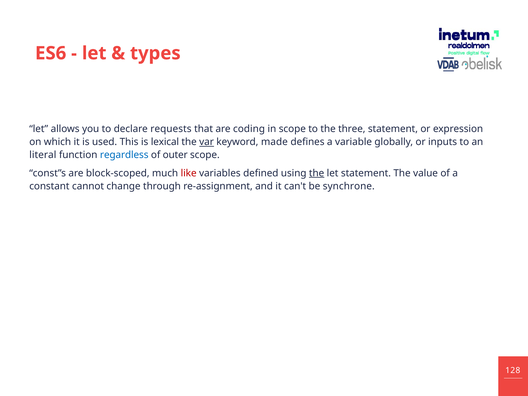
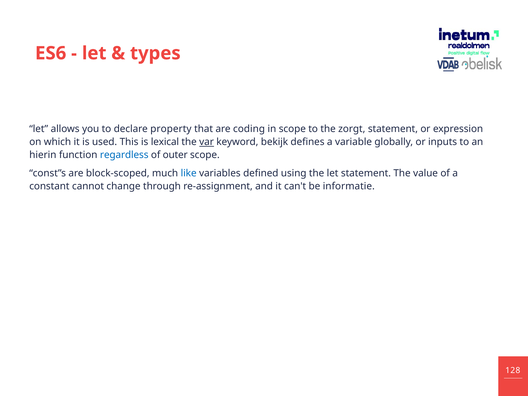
requests: requests -> property (171, 129)
three: three -> zorgt (352, 129)
made: made -> bekijk (274, 142)
literal: literal -> hierin (43, 155)
like colour: red -> blue (189, 173)
the underline: present -> none (317, 173)
synchrone: synchrone -> informatie (349, 186)
